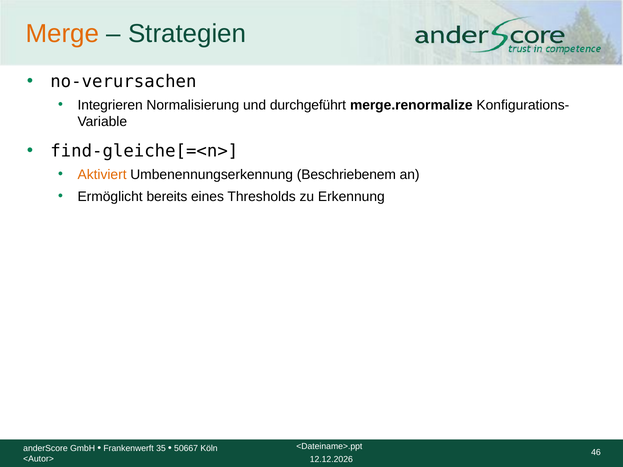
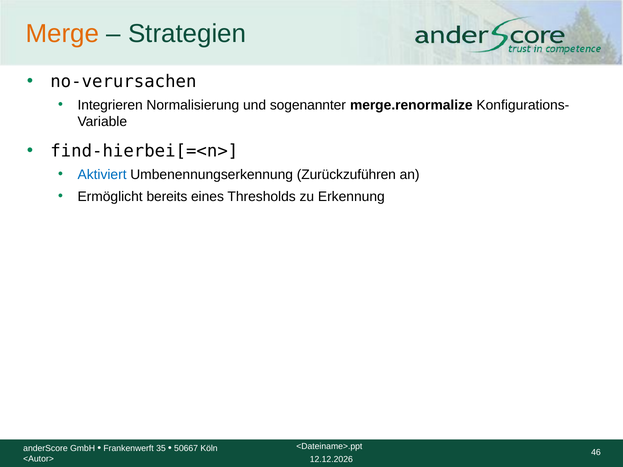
durchgeführt: durchgeführt -> sogenannter (308, 105)
find-gleiche[=<n>: find-gleiche[=<n> -> find-hierbei[=<n> (144, 151)
Aktiviert colour: orange -> blue (102, 175)
Beschriebenem: Beschriebenem -> Zurückzuführen (346, 175)
